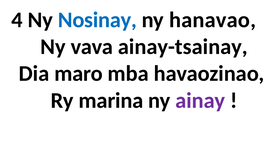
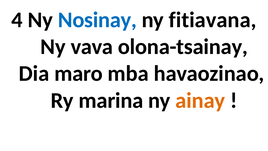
hanavao: hanavao -> fitiavana (213, 20)
ainay-tsainay: ainay-tsainay -> olona-tsainay (183, 47)
ainay colour: purple -> orange (200, 100)
